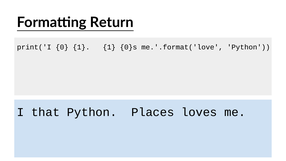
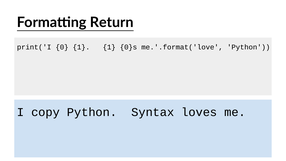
that: that -> copy (46, 112)
Places: Places -> Syntax (153, 112)
